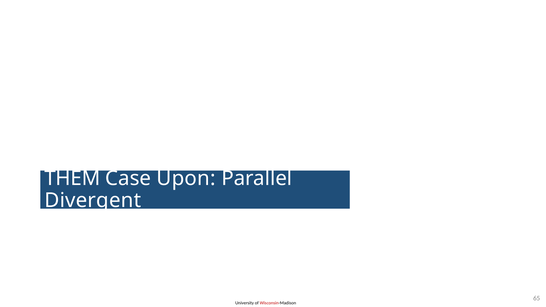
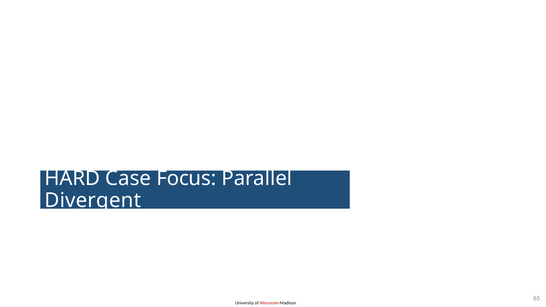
THEM: THEM -> HARD (72, 178)
Upon: Upon -> Focus (186, 178)
